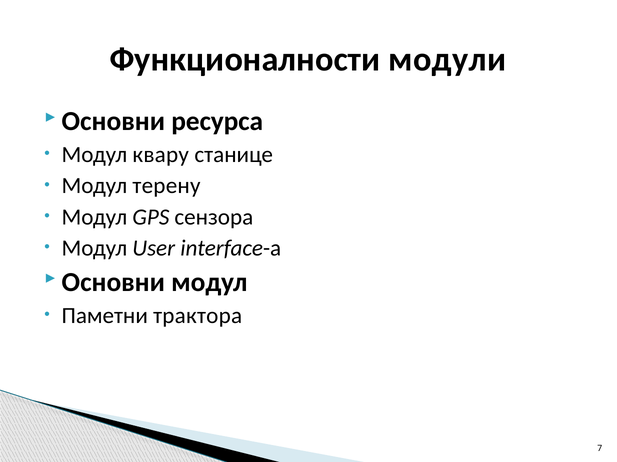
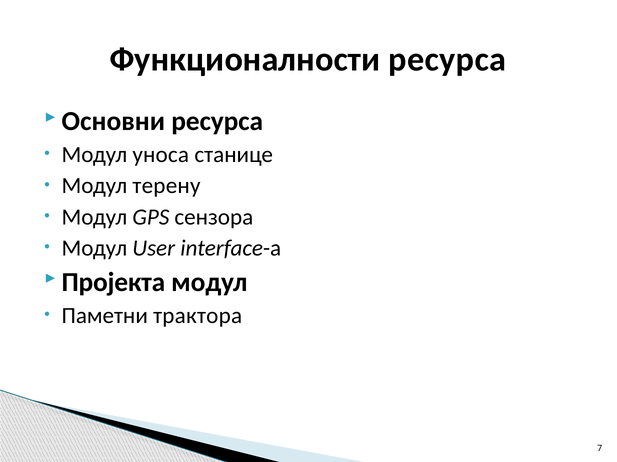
Функционалности модули: модули -> ресурса (447, 59)
квару: квару -> уноса (161, 155)
Основни: Основни -> Пројекта (113, 283)
